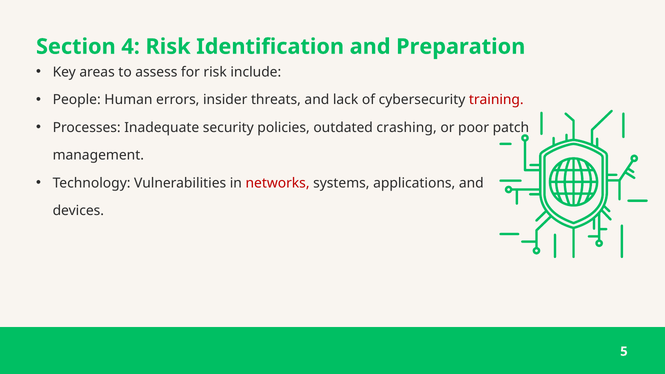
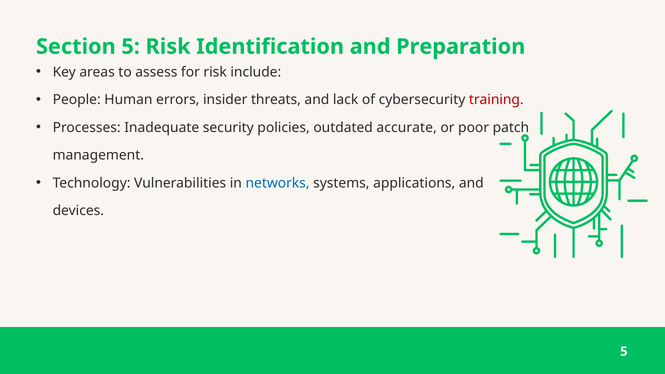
Section 4: 4 -> 5 (131, 47)
crashing: crashing -> accurate (407, 128)
networks colour: red -> blue (278, 183)
